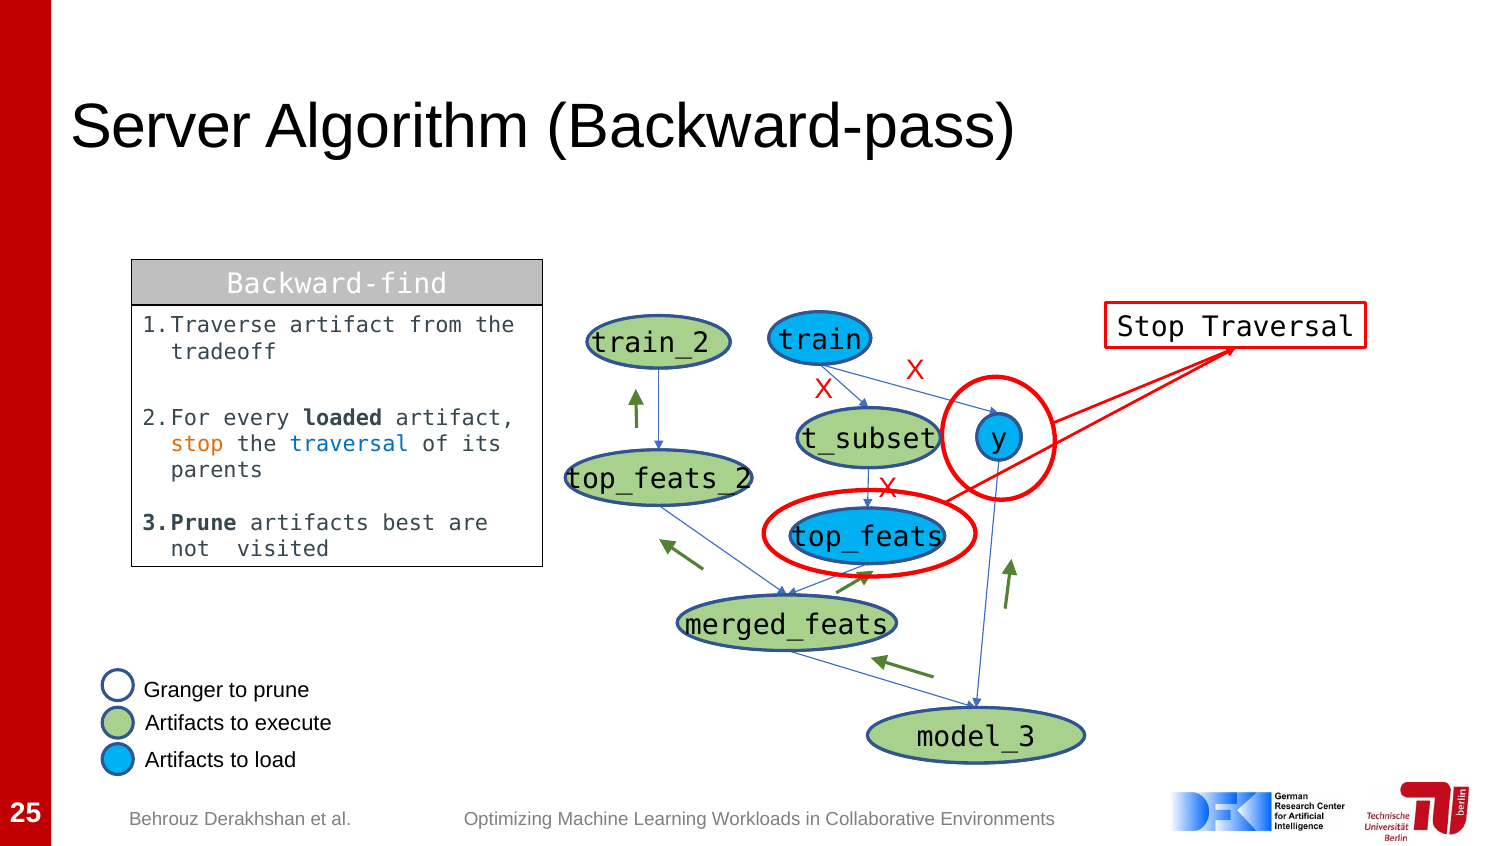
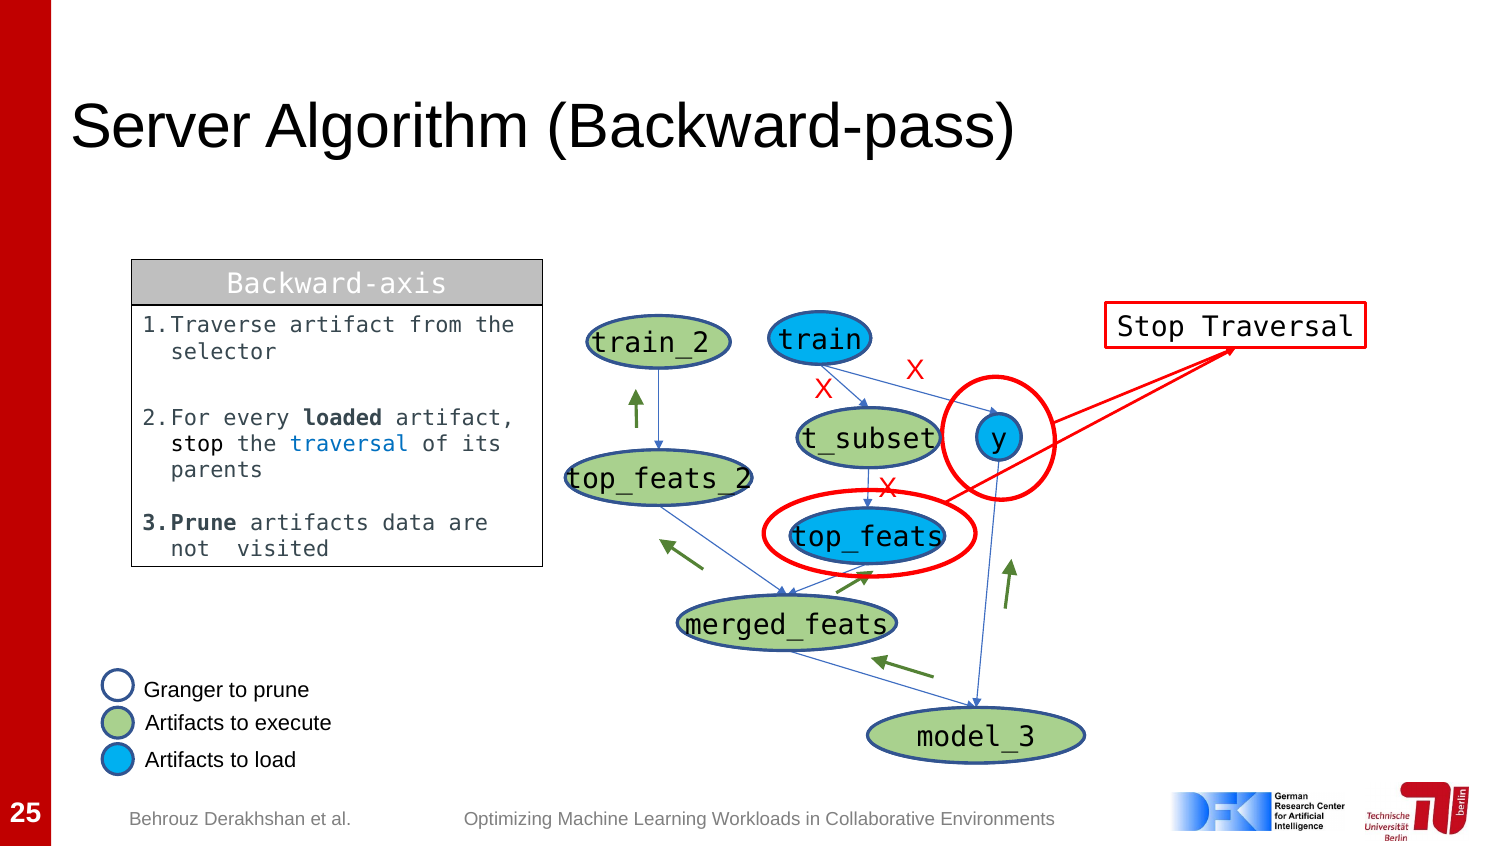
Backward-find: Backward-find -> Backward-axis (337, 285)
tradeoff: tradeoff -> selector (224, 352)
stop colour: orange -> black (197, 444)
best: best -> data (409, 523)
